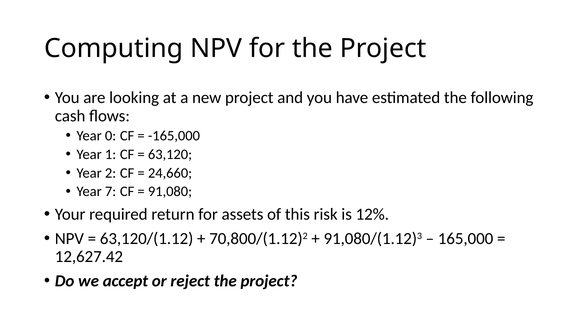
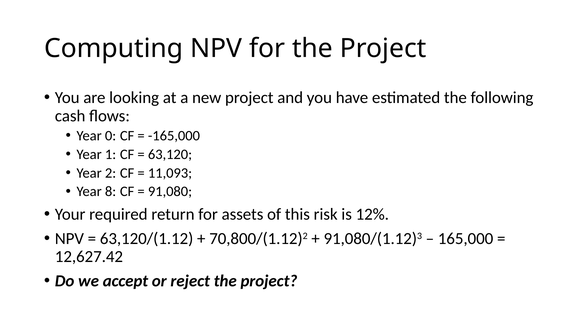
24,660: 24,660 -> 11,093 (170, 173)
7: 7 -> 8 (111, 192)
